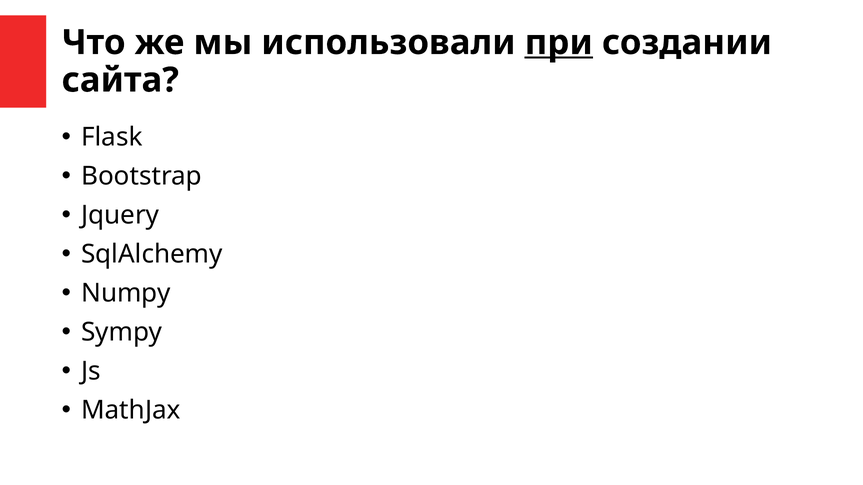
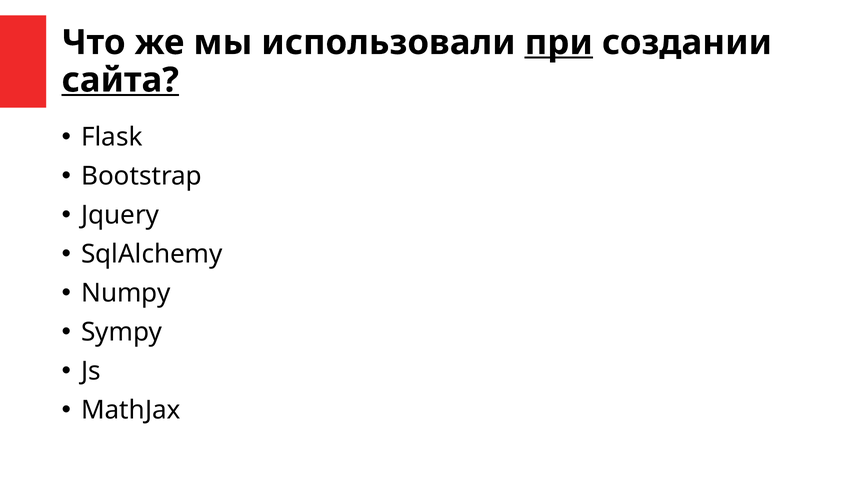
сайта underline: none -> present (120, 80)
